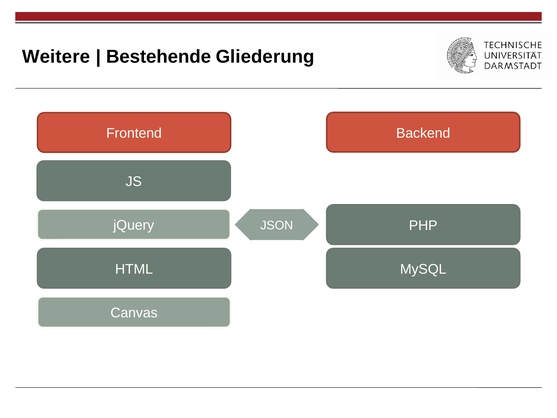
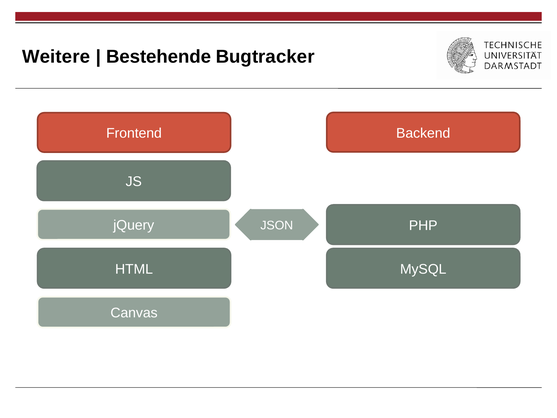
Gliederung: Gliederung -> Bugtracker (265, 57)
